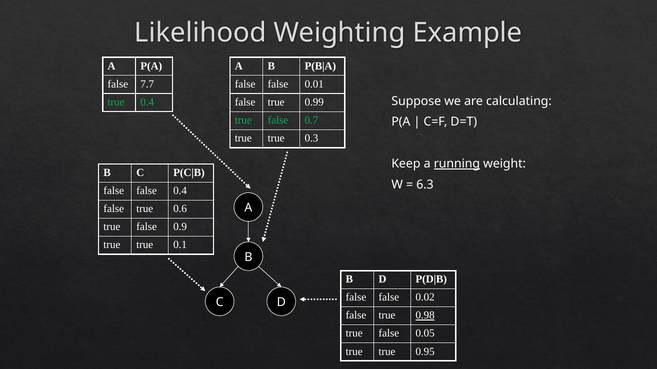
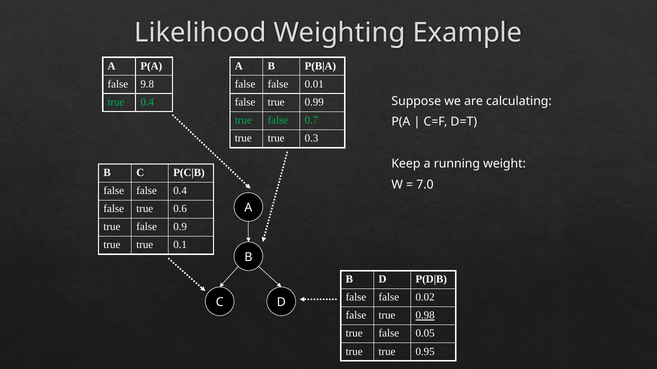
7.7: 7.7 -> 9.8 (147, 84)
running underline: present -> none (457, 164)
6.3: 6.3 -> 7.0 (425, 185)
